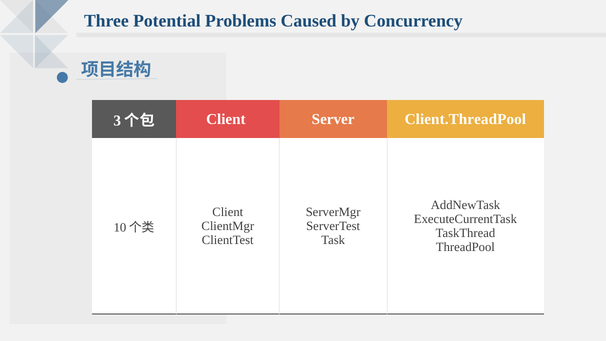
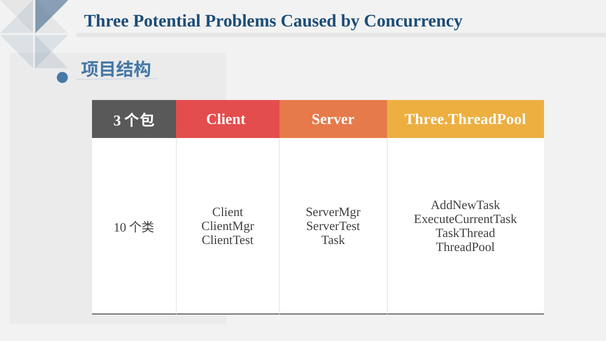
Client.ThreadPool: Client.ThreadPool -> Three.ThreadPool (465, 119)
